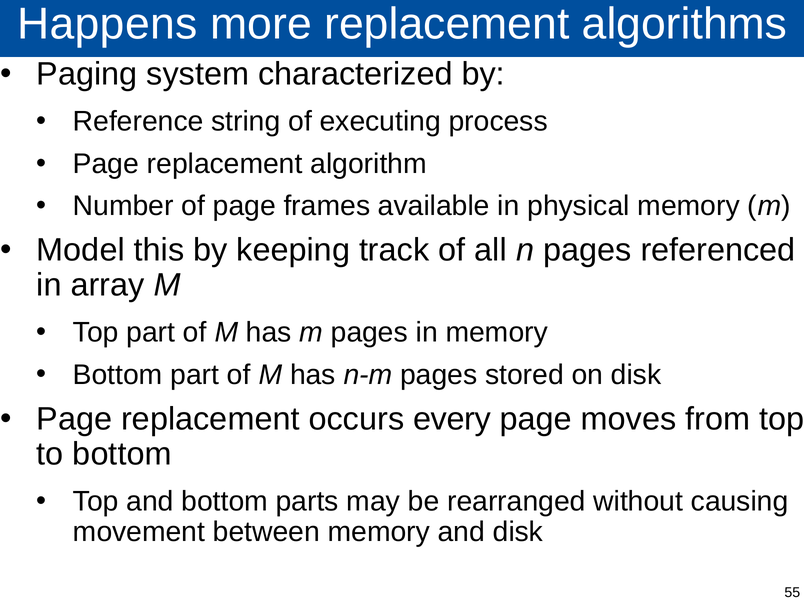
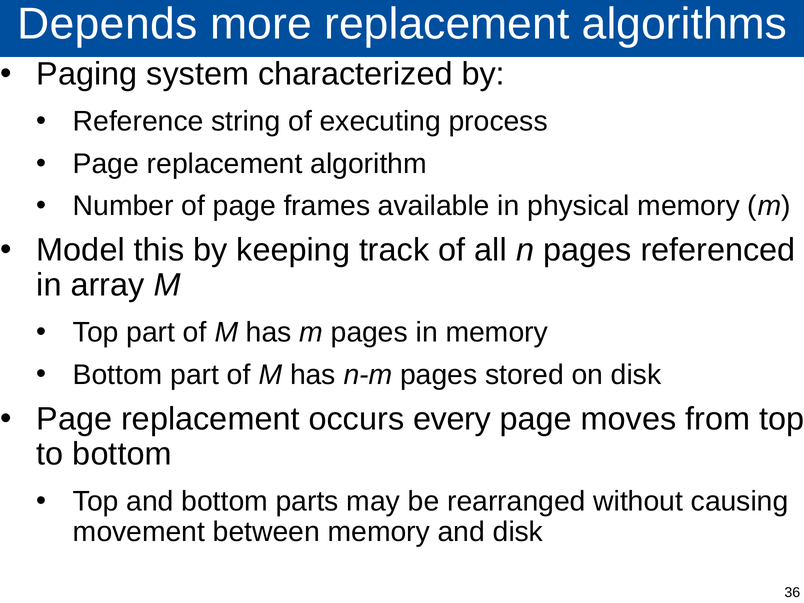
Happens: Happens -> Depends (107, 24)
55: 55 -> 36 (792, 592)
